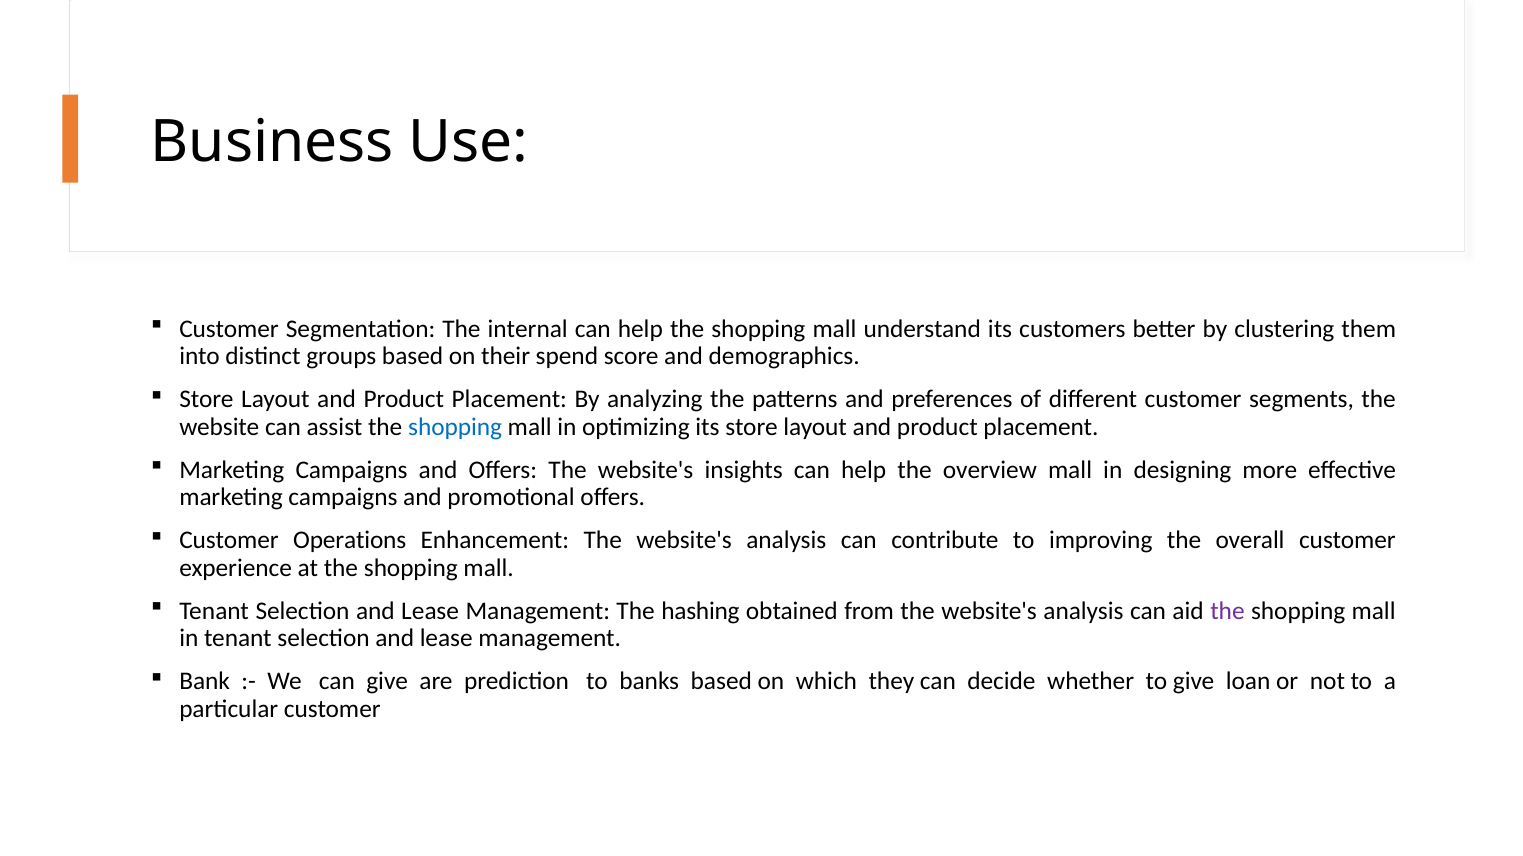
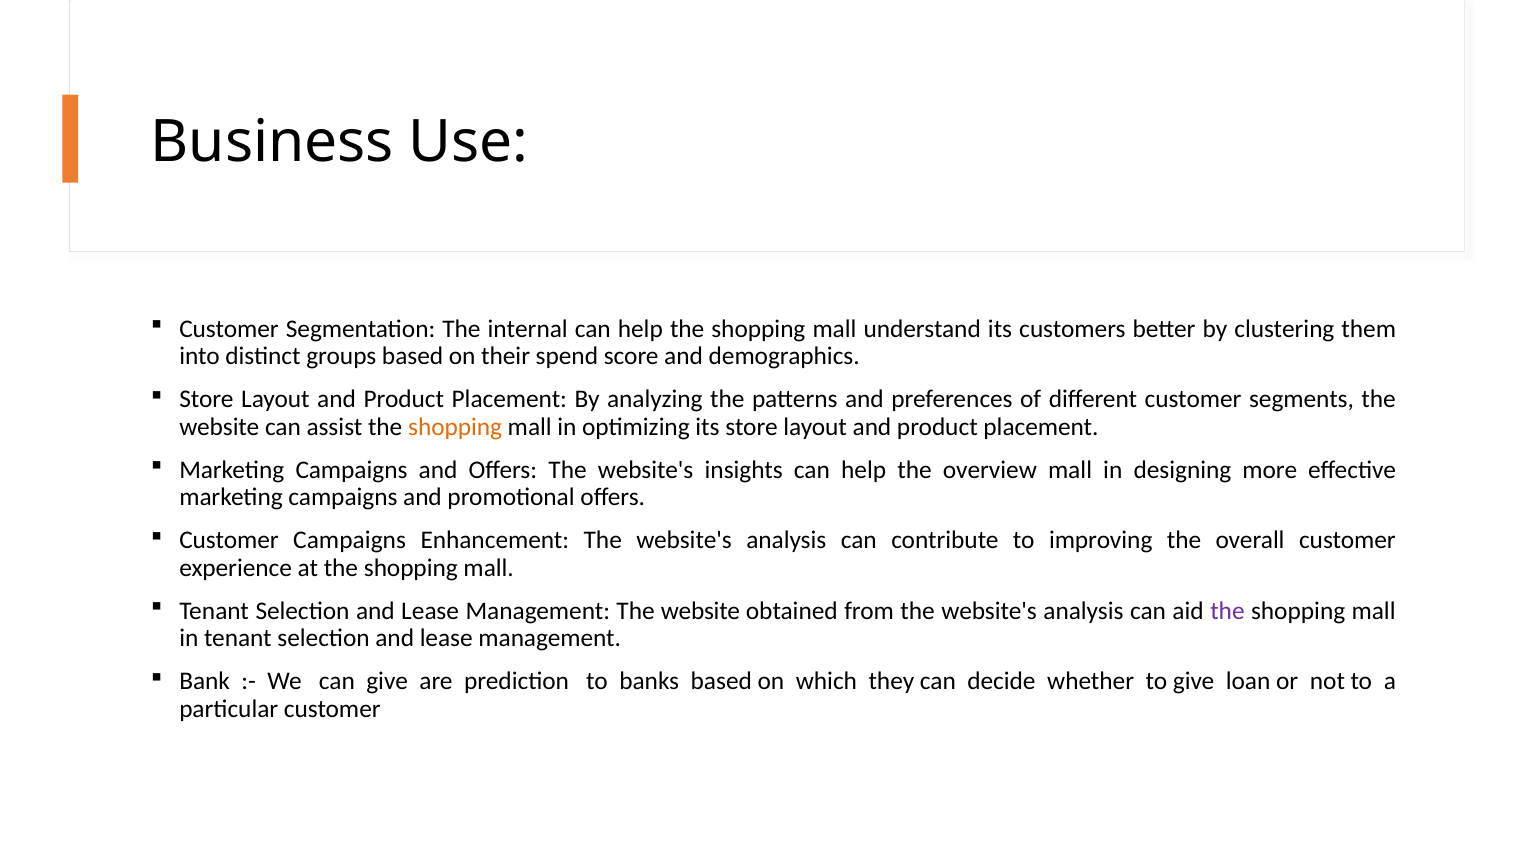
shopping colour: blue -> orange (455, 427)
Customer Operations: Operations -> Campaigns (350, 541)
Management The hashing: hashing -> website (700, 611)
